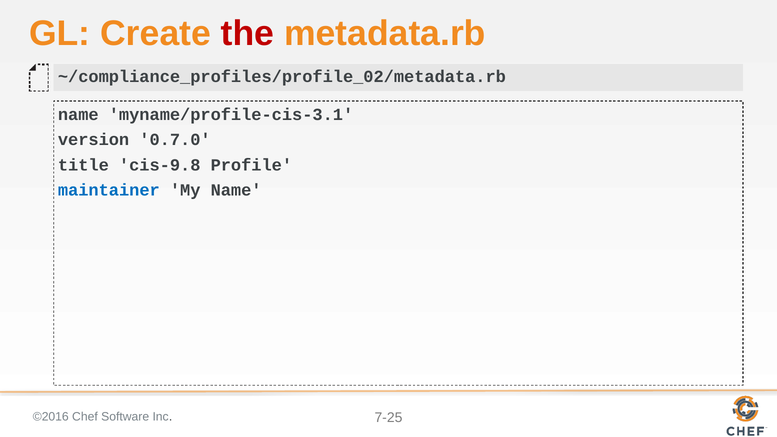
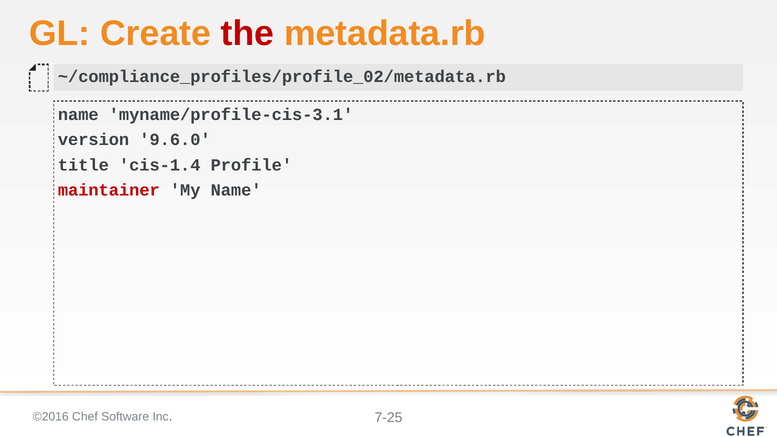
0.7.0: 0.7.0 -> 9.6.0 (175, 140)
cis-9.8: cis-9.8 -> cis-1.4 (160, 165)
maintainer colour: blue -> red (109, 190)
